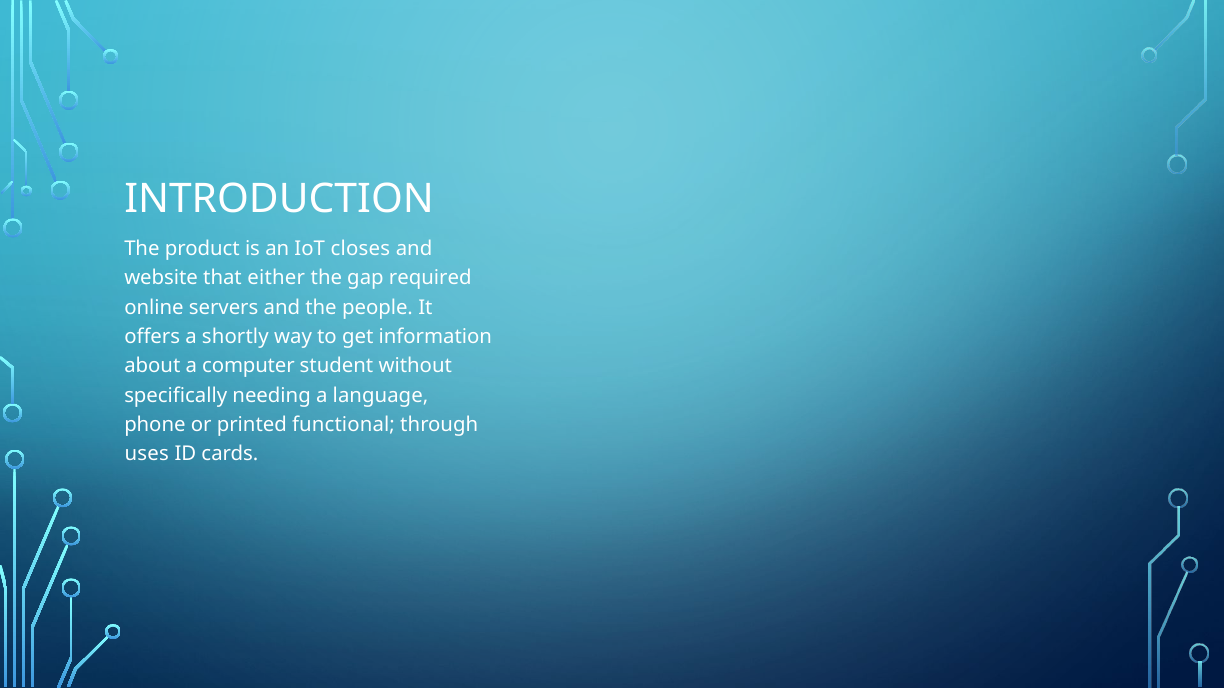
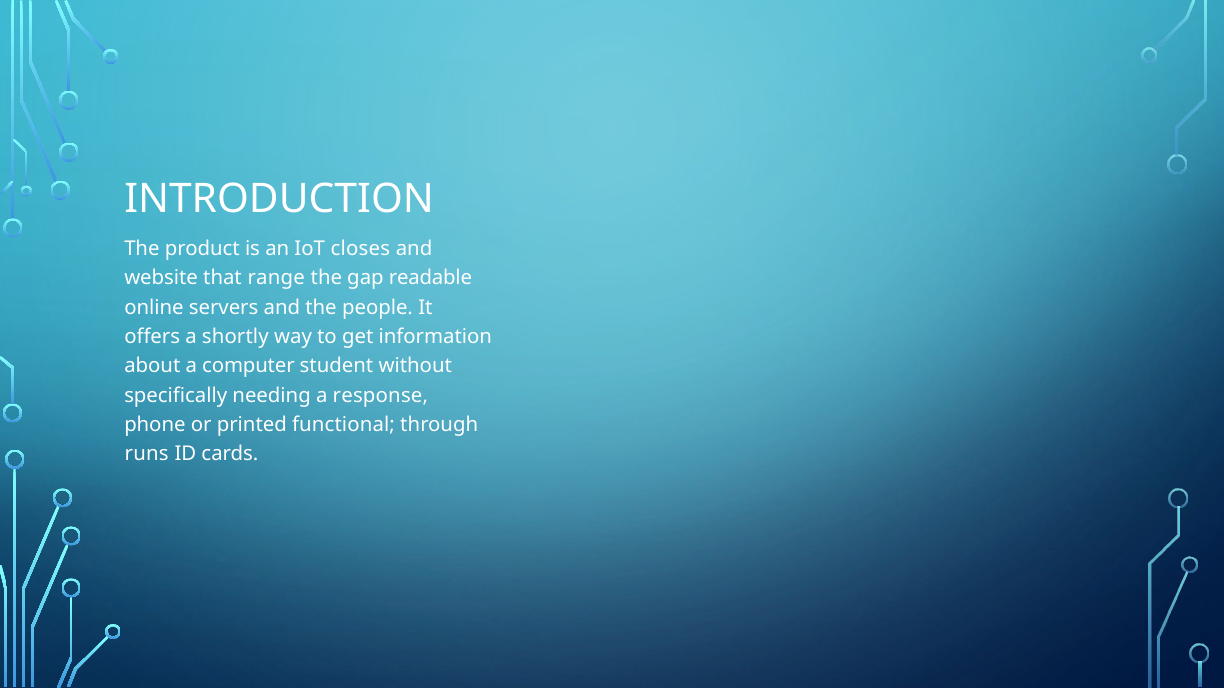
either: either -> range (276, 278)
required: required -> readable (430, 278)
language: language -> response (380, 396)
uses: uses -> runs (147, 454)
